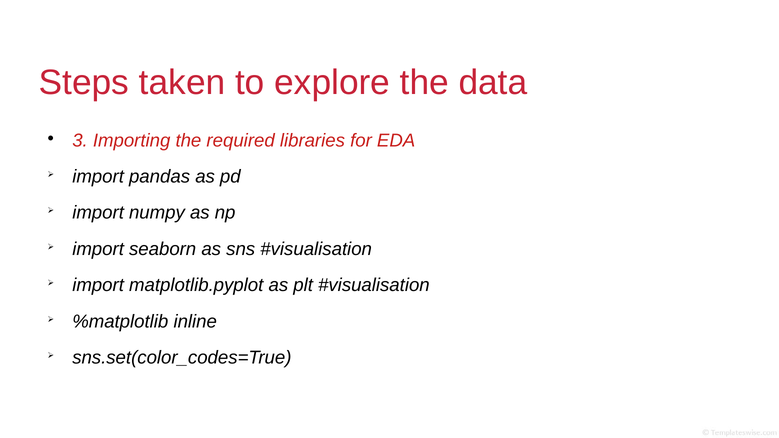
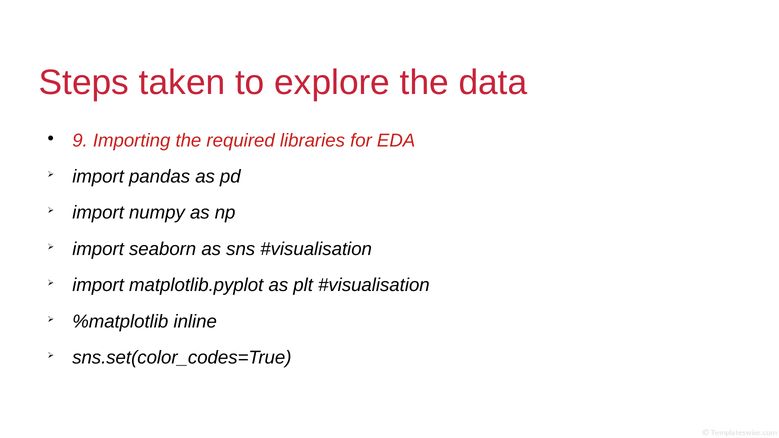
3: 3 -> 9 (80, 140)
